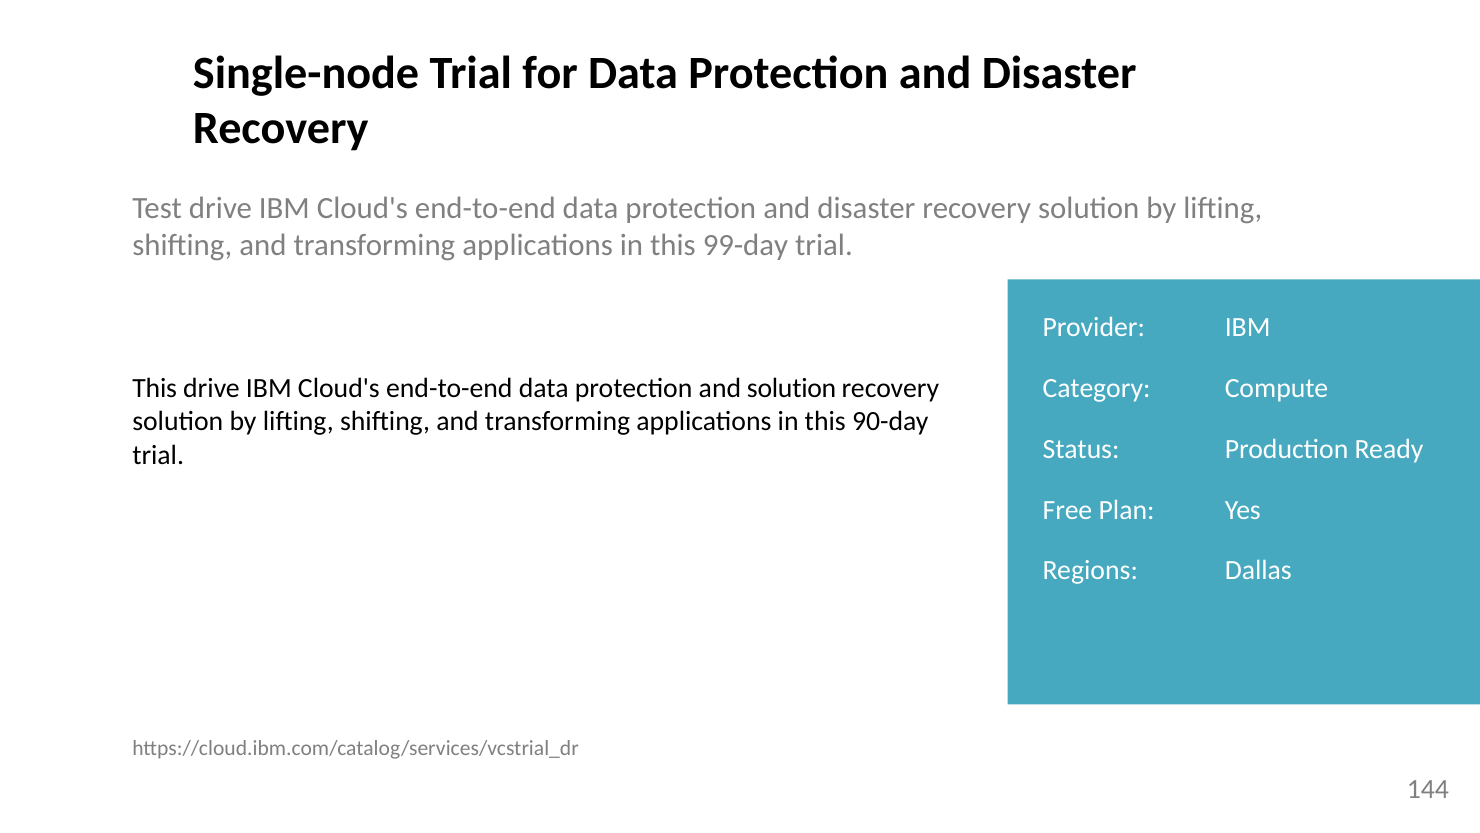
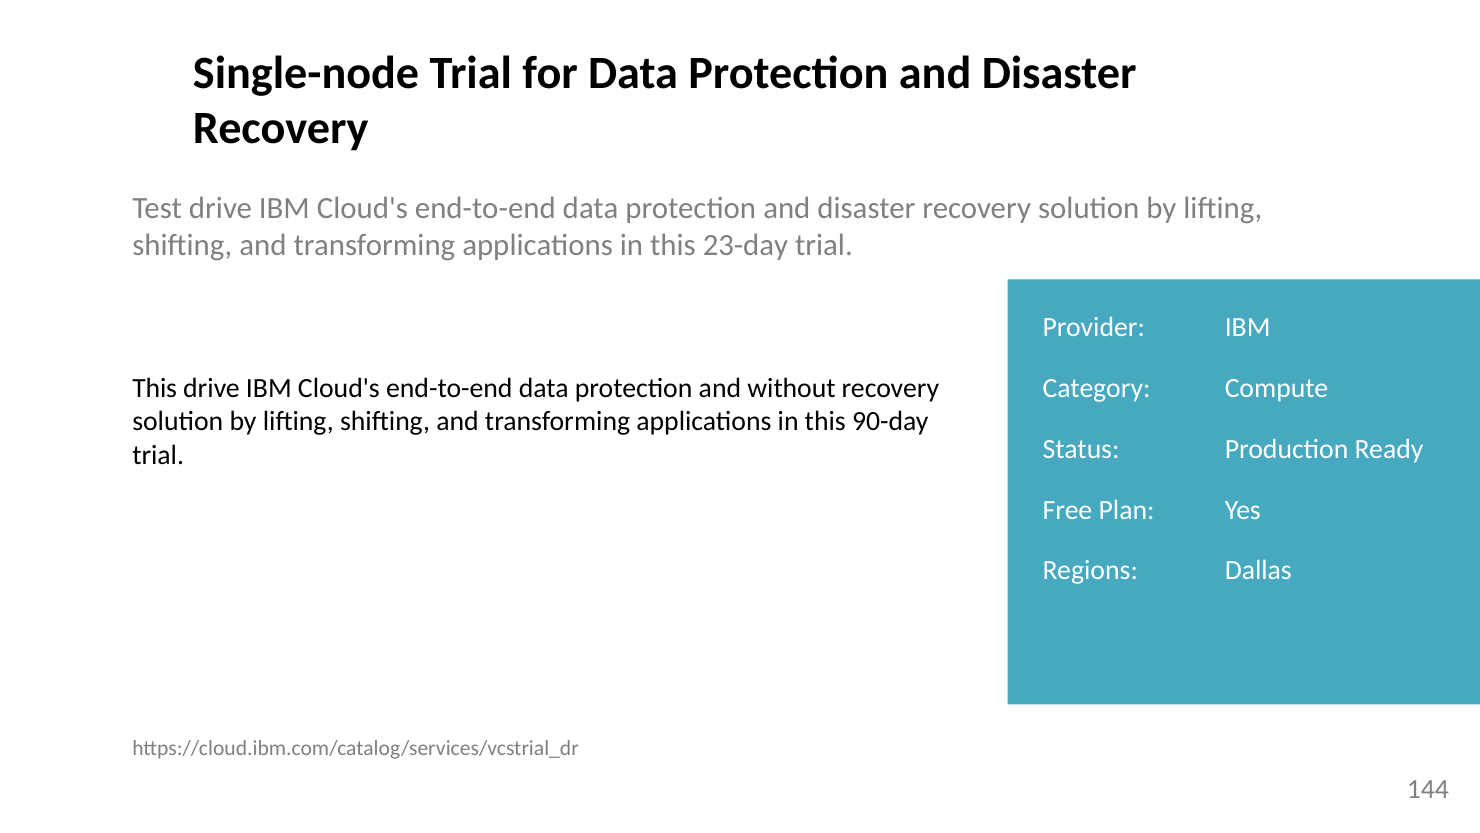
99-day: 99-day -> 23-day (745, 245)
and solution: solution -> without (792, 388)
